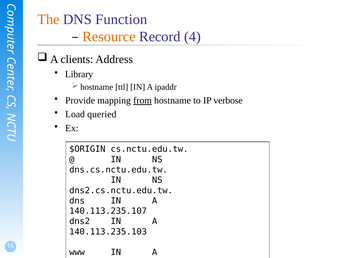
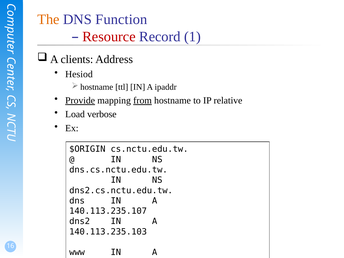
Resource colour: orange -> red (109, 37)
4: 4 -> 1 (192, 37)
Library: Library -> Hesiod (79, 74)
Provide underline: none -> present (80, 100)
verbose: verbose -> relative (228, 100)
queried: queried -> verbose (102, 114)
